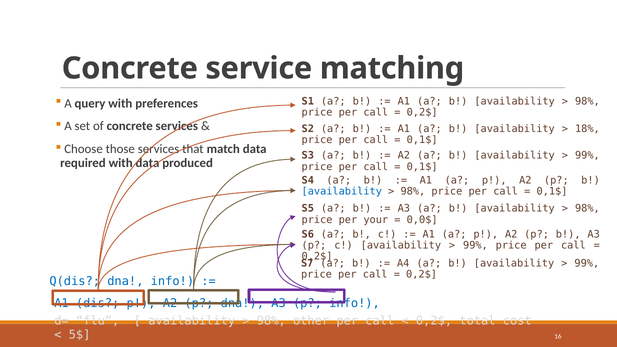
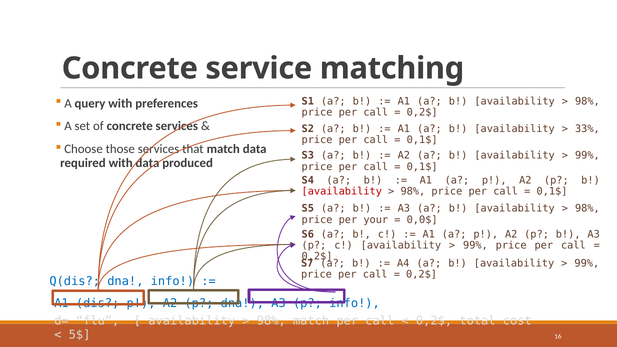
18%: 18% -> 33% (587, 129)
availability colour: blue -> red (342, 191)
98% other: other -> match (311, 321)
